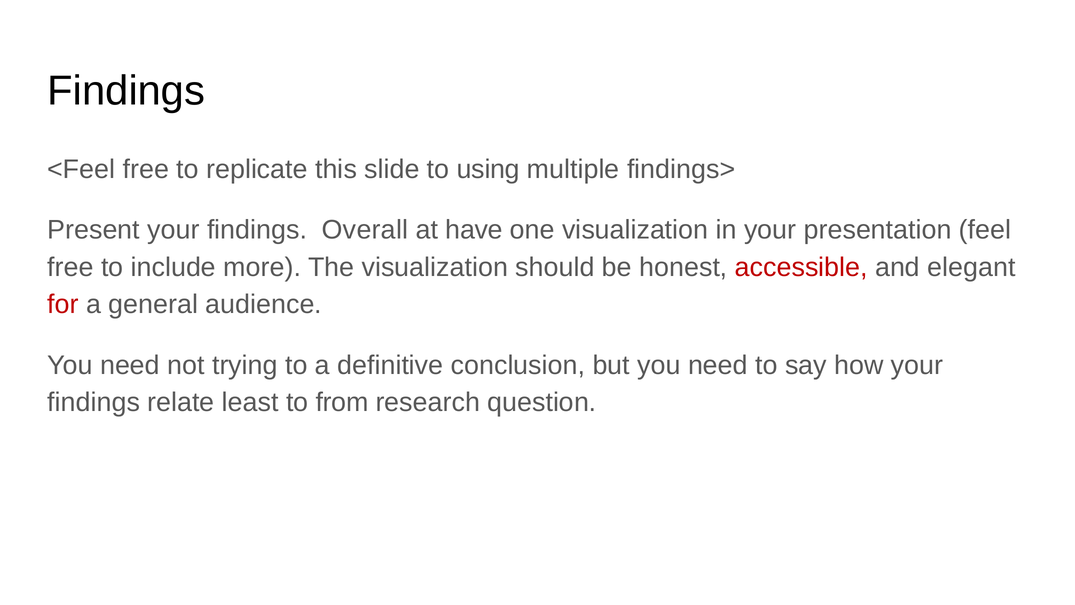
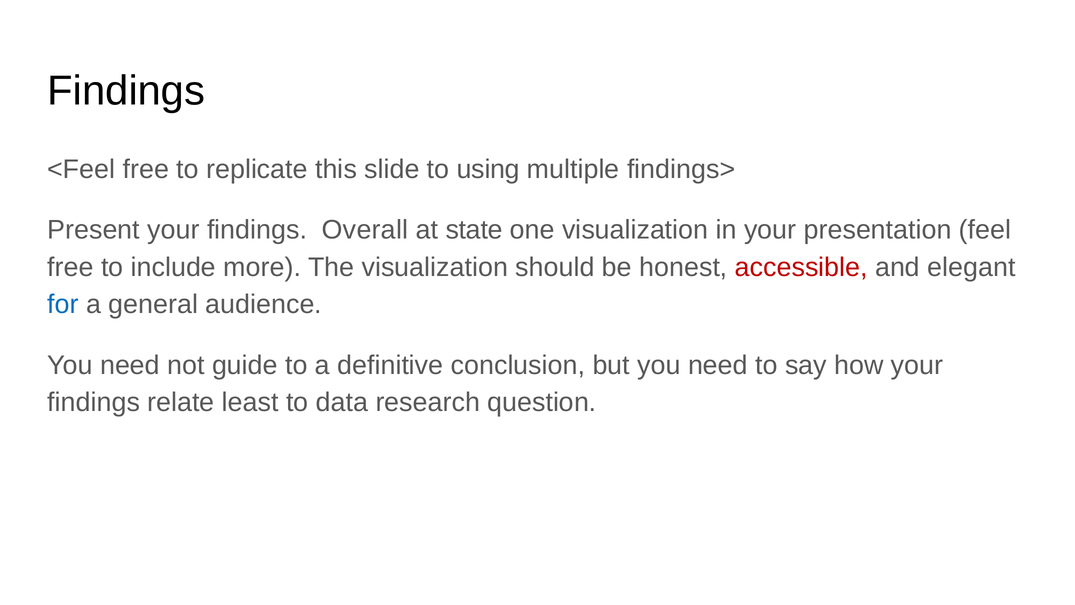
have: have -> state (474, 230)
for colour: red -> blue (63, 304)
trying: trying -> guide (245, 365)
from: from -> data (342, 402)
